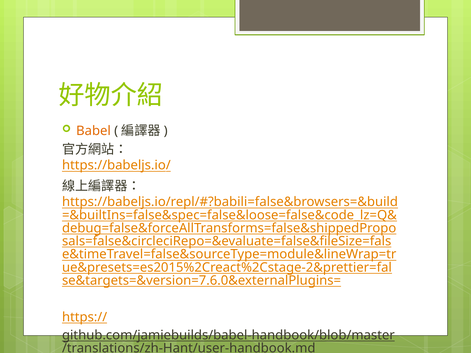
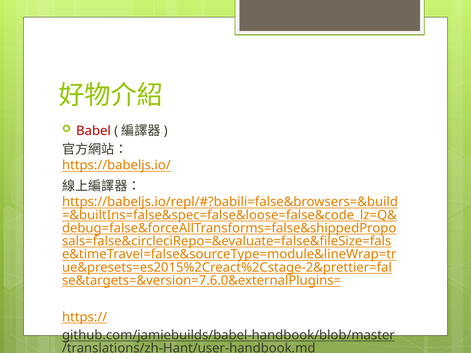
Babel colour: orange -> red (93, 131)
